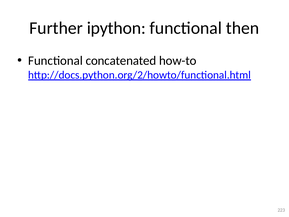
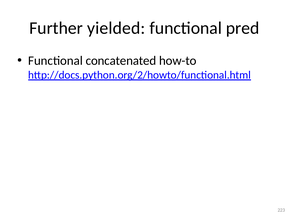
ipython: ipython -> yielded (116, 28)
then: then -> pred (243, 28)
